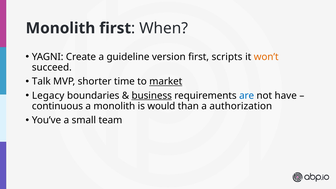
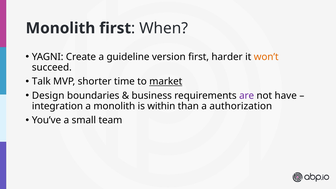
scripts: scripts -> harder (227, 57)
Legacy: Legacy -> Design (48, 96)
business underline: present -> none (152, 96)
are colour: blue -> purple (247, 96)
continuous: continuous -> integration (57, 106)
would: would -> within (161, 106)
